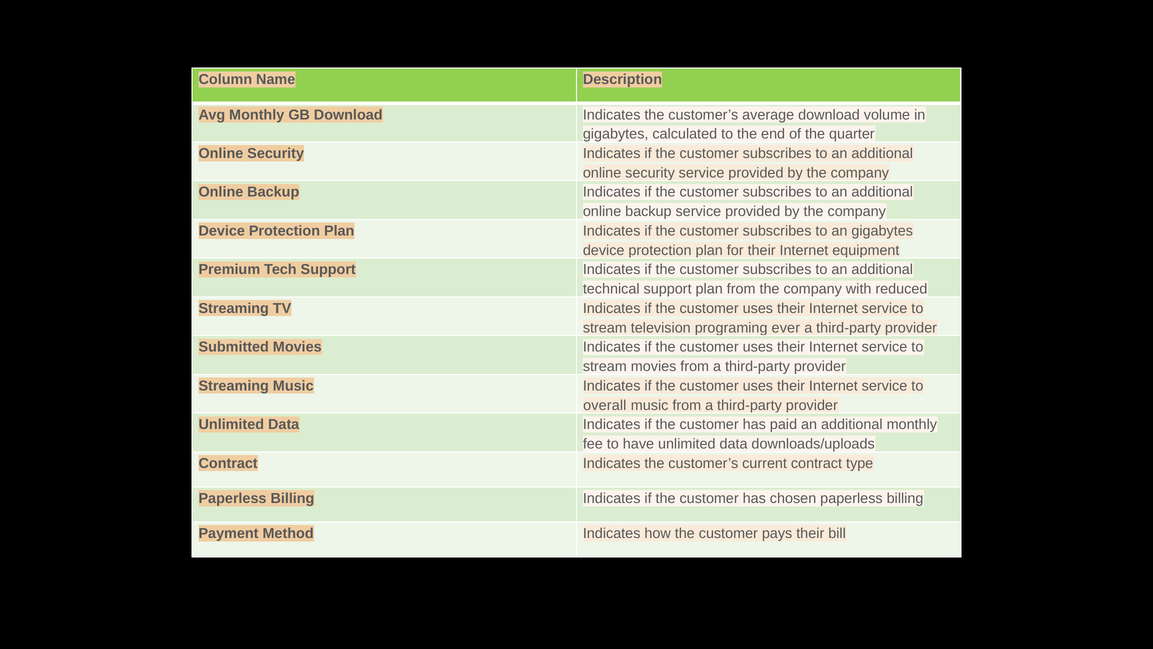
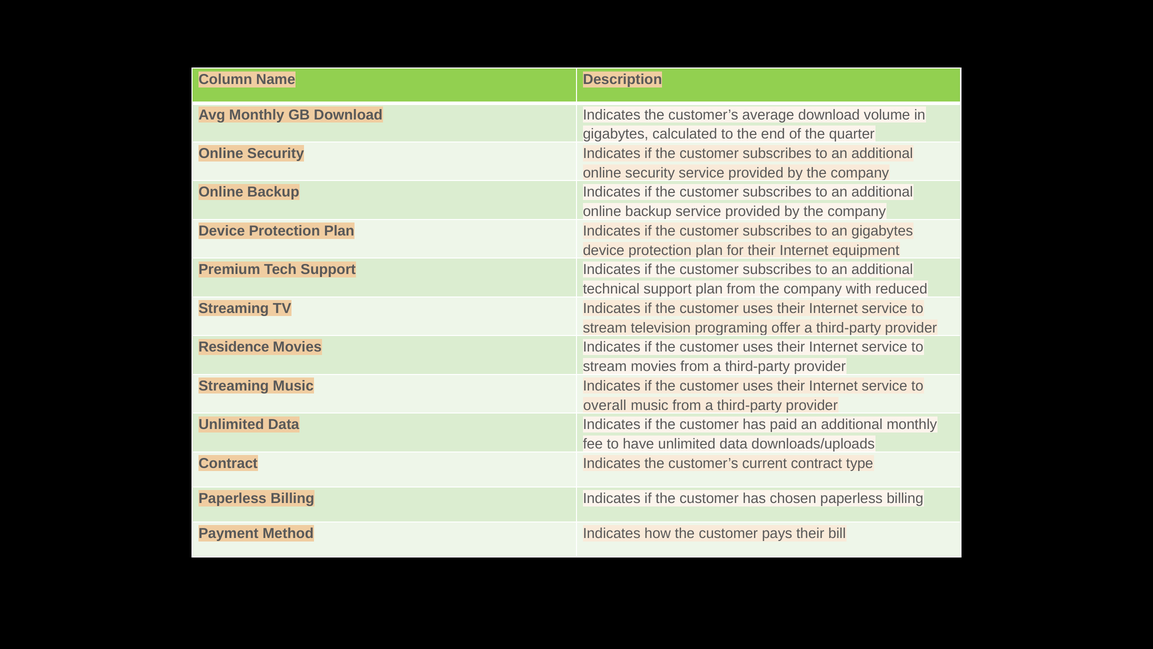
ever: ever -> offer (786, 328)
Submitted: Submitted -> Residence (234, 347)
